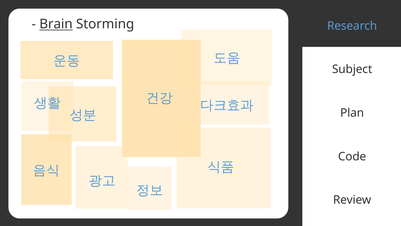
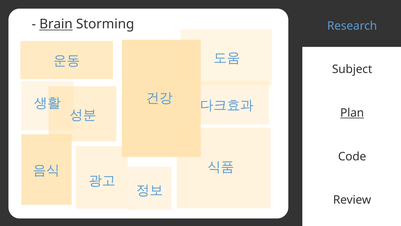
Plan underline: none -> present (352, 113)
